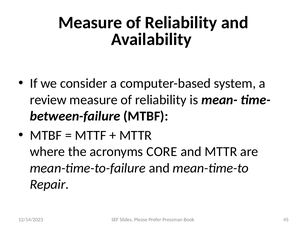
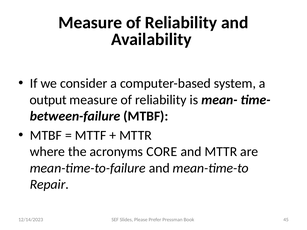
review: review -> output (48, 100)
